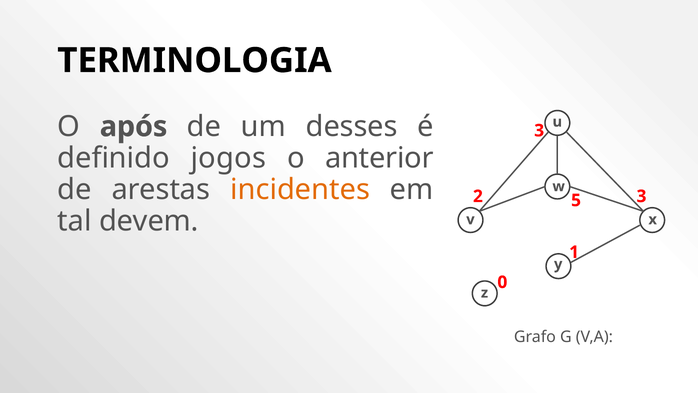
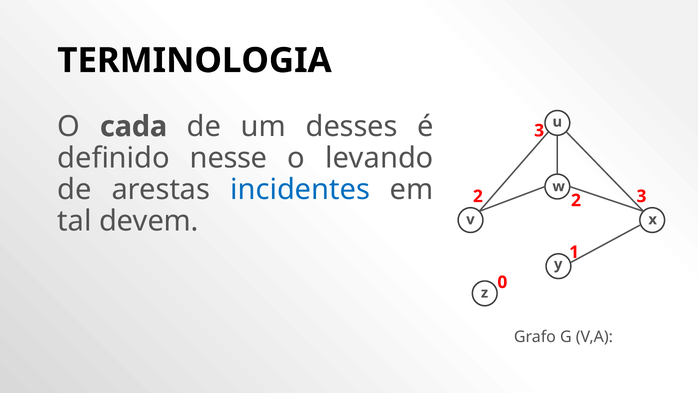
após: após -> cada (134, 127)
jogos: jogos -> nesse (229, 158)
anterior: anterior -> levando (379, 158)
incidentes colour: orange -> blue (300, 189)
2 5: 5 -> 2 (576, 200)
